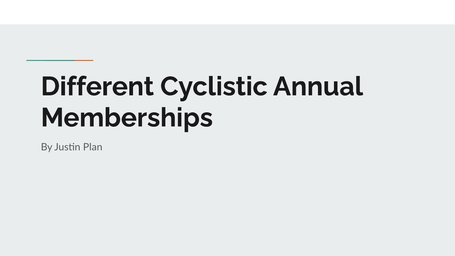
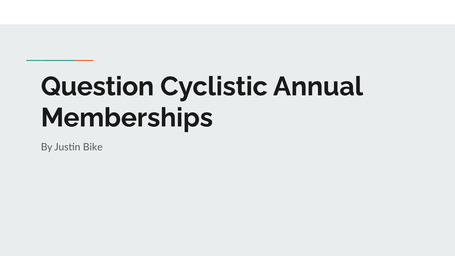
Different: Different -> Question (97, 87)
Plan: Plan -> Bike (93, 147)
